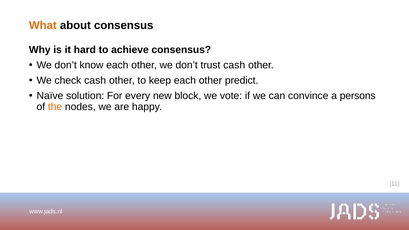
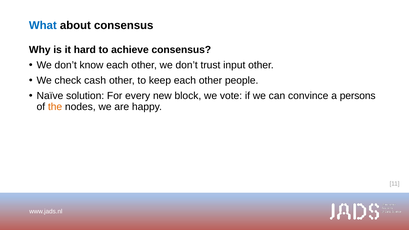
What colour: orange -> blue (43, 25)
trust cash: cash -> input (234, 65)
predict: predict -> people (242, 80)
